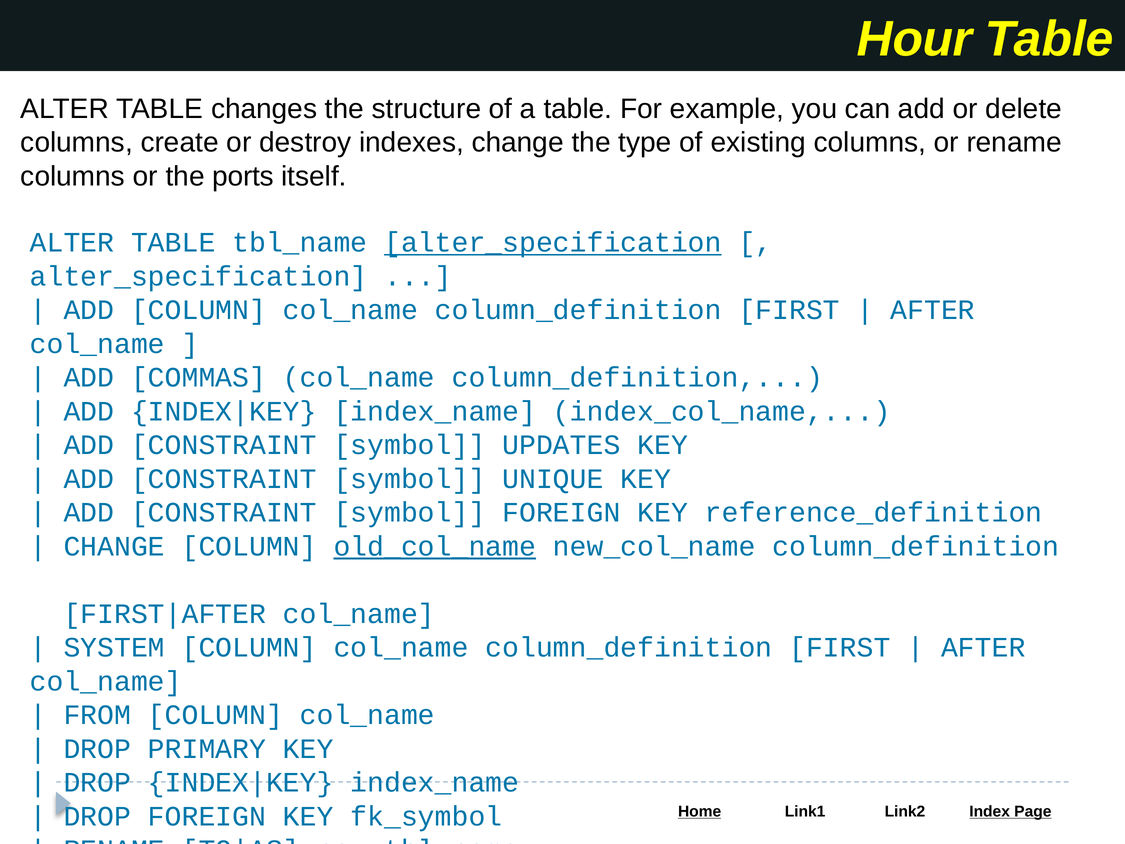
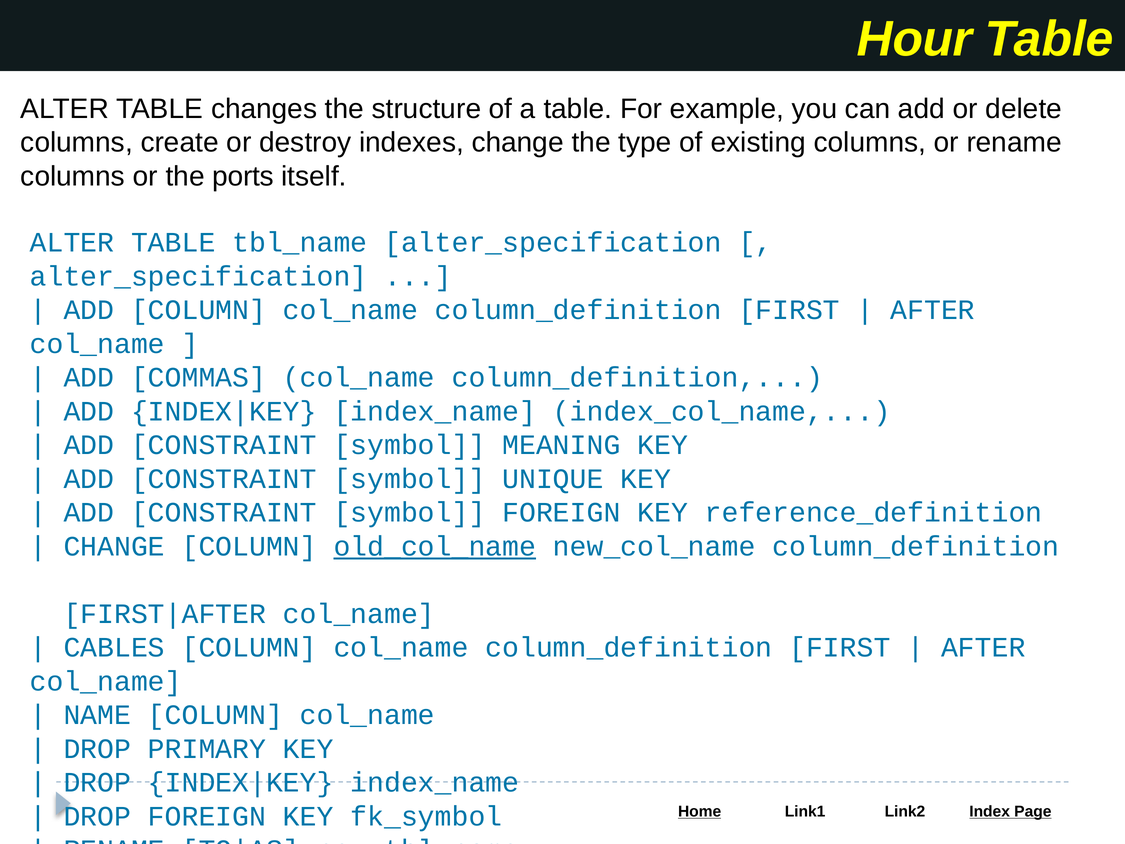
alter_specification underline: present -> none (553, 242)
UPDATES: UPDATES -> MEANING (561, 445)
SYSTEM: SYSTEM -> CABLES (114, 647)
FROM: FROM -> NAME (97, 715)
